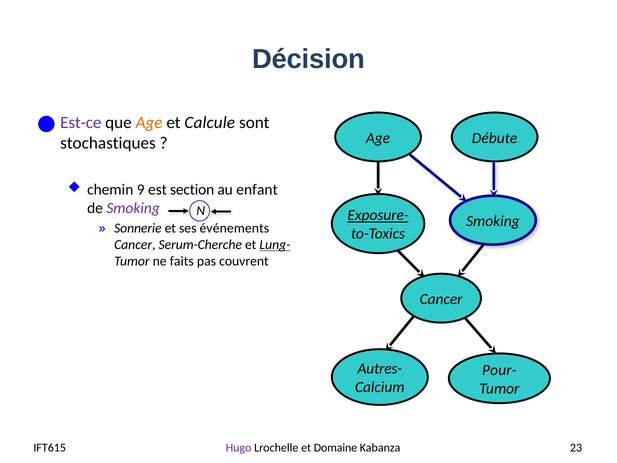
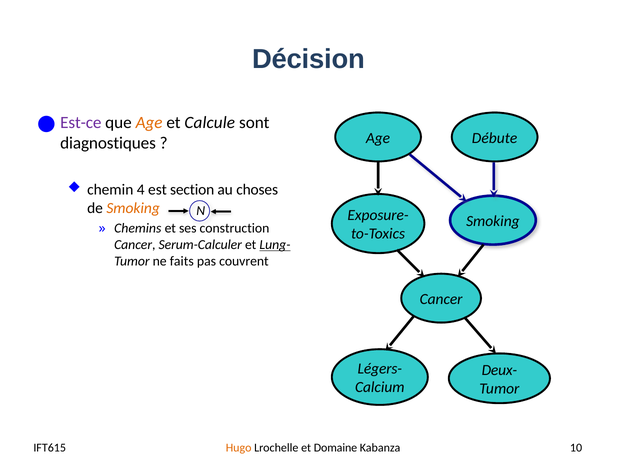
stochastiques: stochastiques -> diagnostiques (108, 143)
9: 9 -> 4 (141, 190)
enfant: enfant -> choses (257, 190)
Smoking colour: purple -> orange (133, 208)
Exposure- underline: present -> none (378, 215)
Sonnerie: Sonnerie -> Chemins (138, 228)
événements: événements -> construction (234, 228)
Serum-Cherche: Serum-Cherche -> Serum-Calculer (200, 245)
Autres-: Autres- -> Légers- (380, 369)
Pour-: Pour- -> Deux- (499, 370)
Hugo colour: purple -> orange (239, 448)
23: 23 -> 10 (576, 448)
